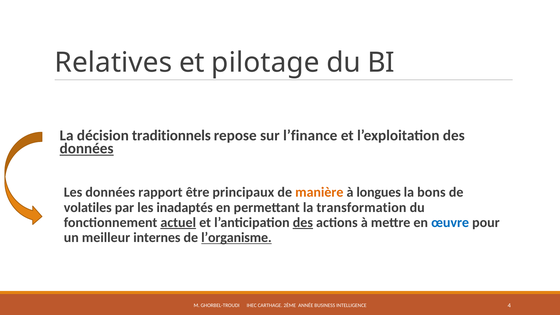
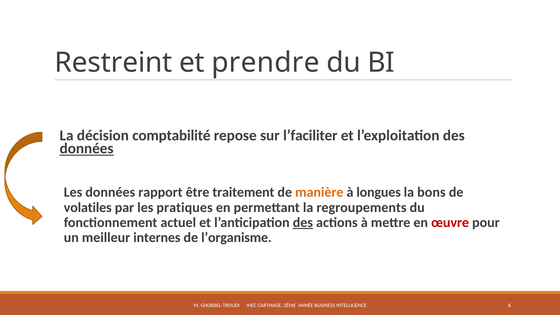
Relatives: Relatives -> Restreint (114, 63)
pilotage: pilotage -> prendre (265, 63)
traditionnels: traditionnels -> comptabilité (171, 136)
l’finance: l’finance -> l’faciliter (310, 136)
principaux: principaux -> traitement (243, 192)
inadaptés: inadaptés -> pratiques (185, 207)
transformation: transformation -> regroupements (361, 207)
actuel underline: present -> none (178, 223)
œuvre colour: blue -> red (450, 223)
l’organisme underline: present -> none (236, 238)
